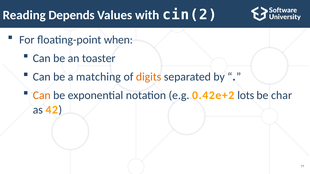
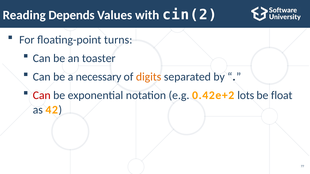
when: when -> turns (118, 40)
matching: matching -> necessary (99, 77)
Can colour: orange -> red (42, 95)
char: char -> float (282, 95)
